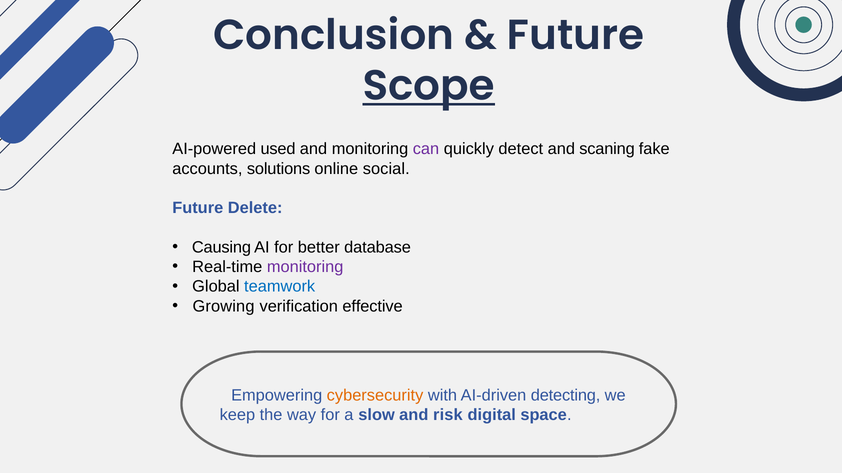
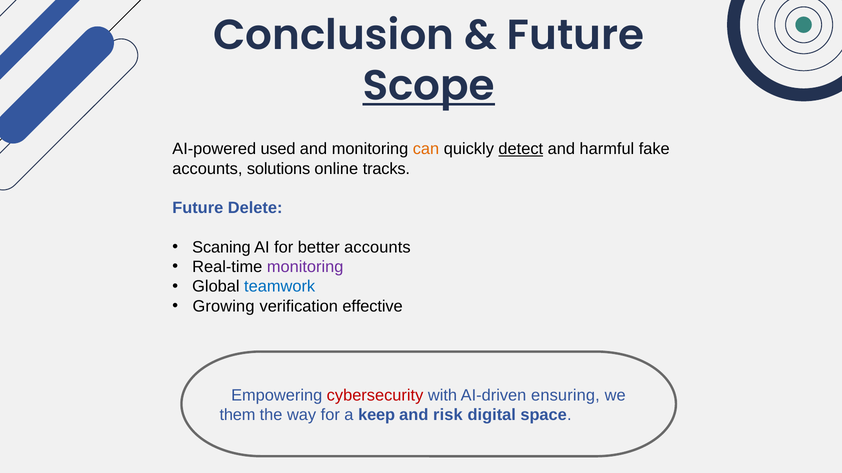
can colour: purple -> orange (426, 149)
detect underline: none -> present (521, 149)
scaning: scaning -> harmful (607, 149)
social: social -> tracks (386, 169)
Causing: Causing -> Scaning (221, 248)
better database: database -> accounts (377, 248)
cybersecurity colour: orange -> red (375, 396)
detecting: detecting -> ensuring (565, 396)
keep: keep -> them (237, 415)
slow: slow -> keep (377, 415)
